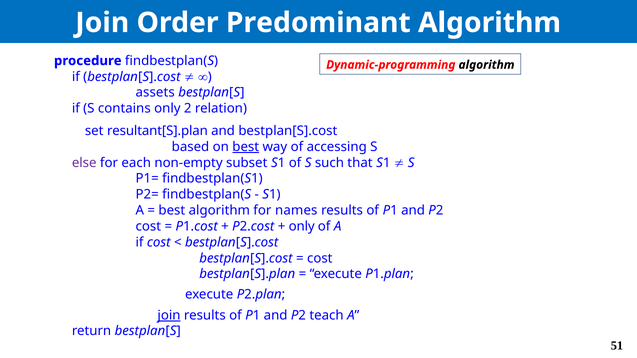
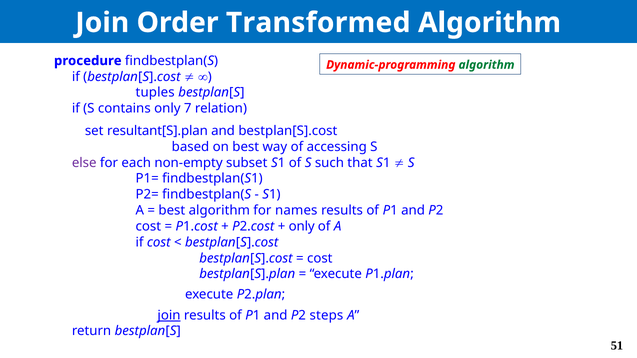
Predominant: Predominant -> Transformed (318, 23)
algorithm colour: black -> green (487, 65)
assets: assets -> tuples (155, 93)
2: 2 -> 7 (188, 109)
best underline: present -> none (246, 147)
teach: teach -> steps (326, 315)
